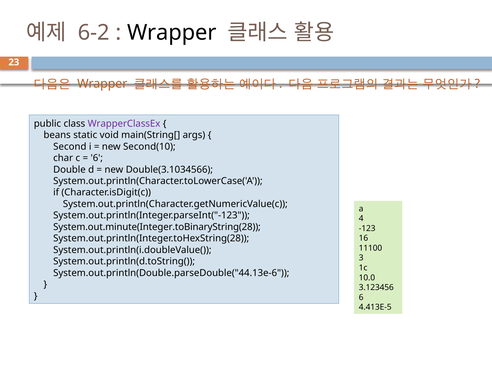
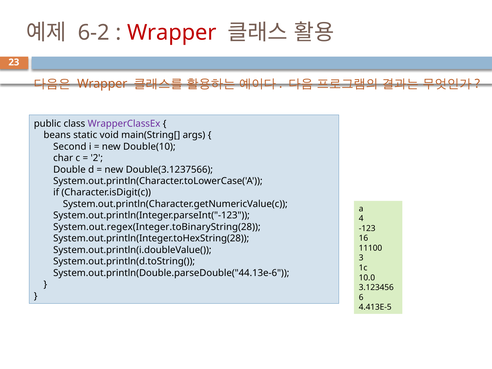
Wrapper colour: black -> red (172, 33)
Second(10: Second(10 -> Double(10 (149, 147)
6: 6 -> 2 (97, 158)
Double(3.1034566: Double(3.1034566 -> Double(3.1237566 (169, 170)
System.out.minute(Integer.toBinaryString(28: System.out.minute(Integer.toBinaryString(28 -> System.out.regex(Integer.toBinaryString(28 (157, 227)
